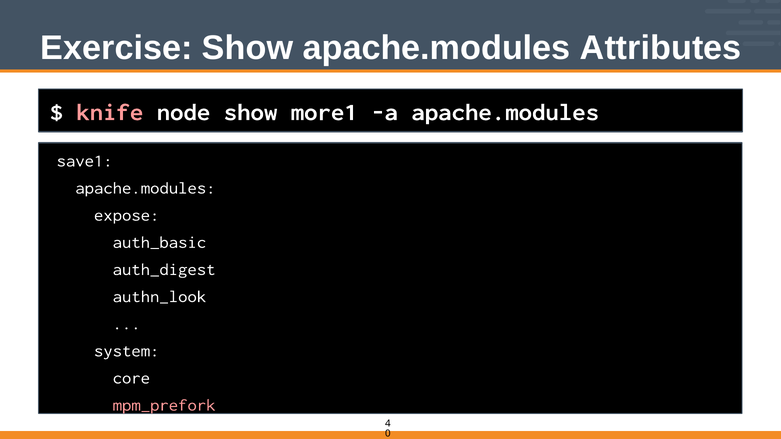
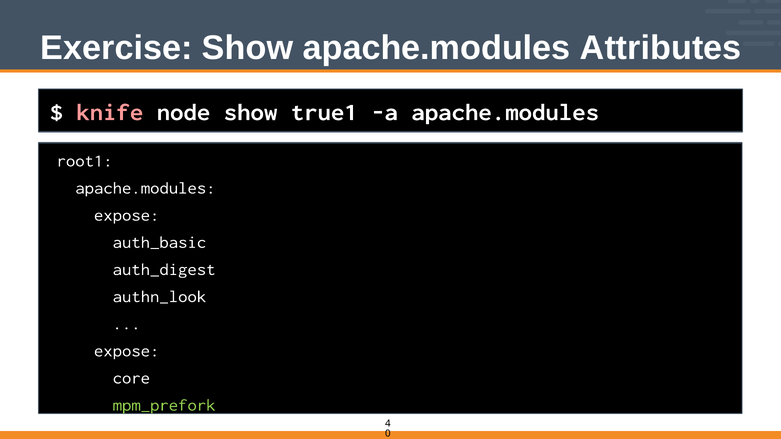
more1: more1 -> true1 (324, 112)
save1: save1 -> root1 (85, 161)
system: system -> expose (127, 351)
mpm_prefork colour: pink -> light green (164, 405)
